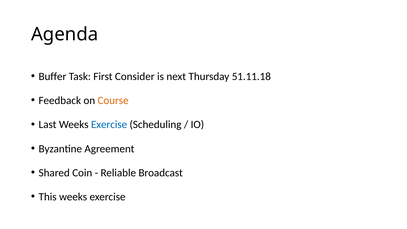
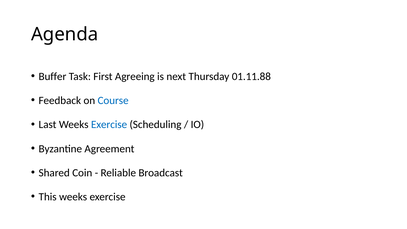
Consider: Consider -> Agreeing (135, 76)
51.11.18: 51.11.18 -> 01.11.88 (251, 76)
Course colour: orange -> blue (113, 101)
